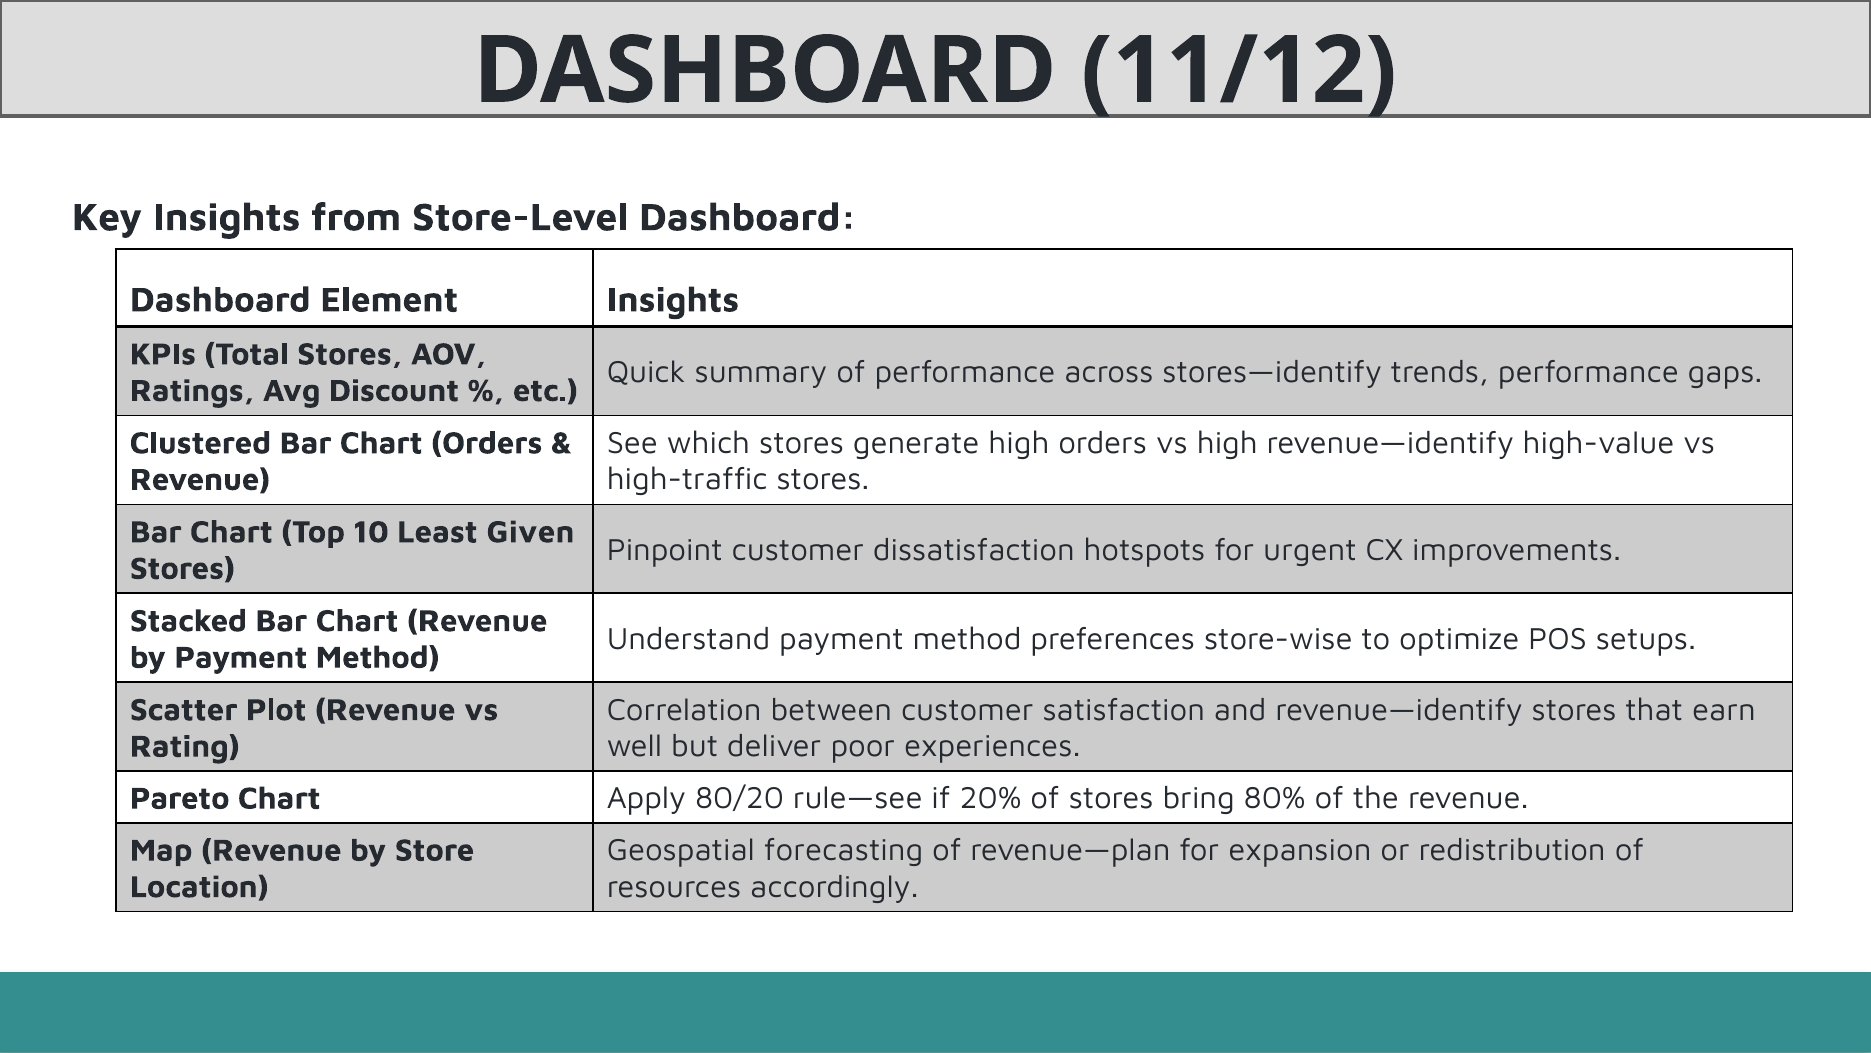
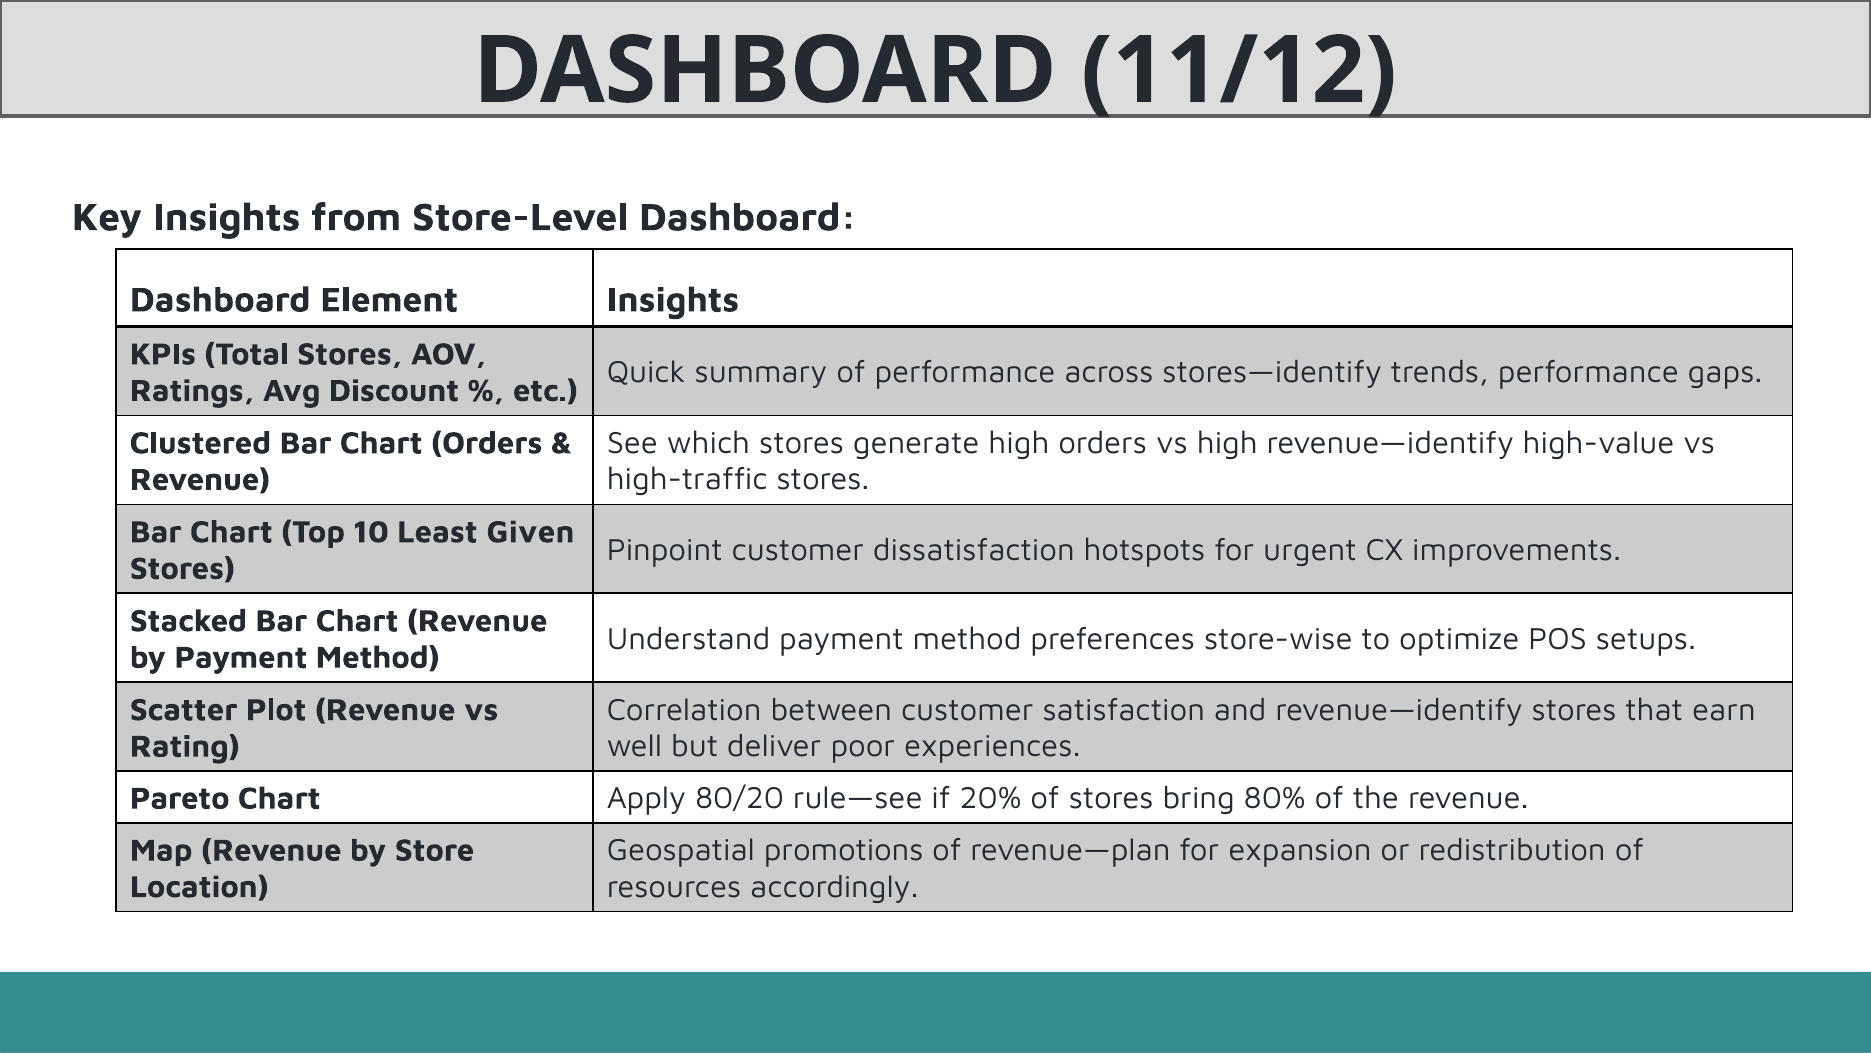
forecasting: forecasting -> promotions (844, 850)
